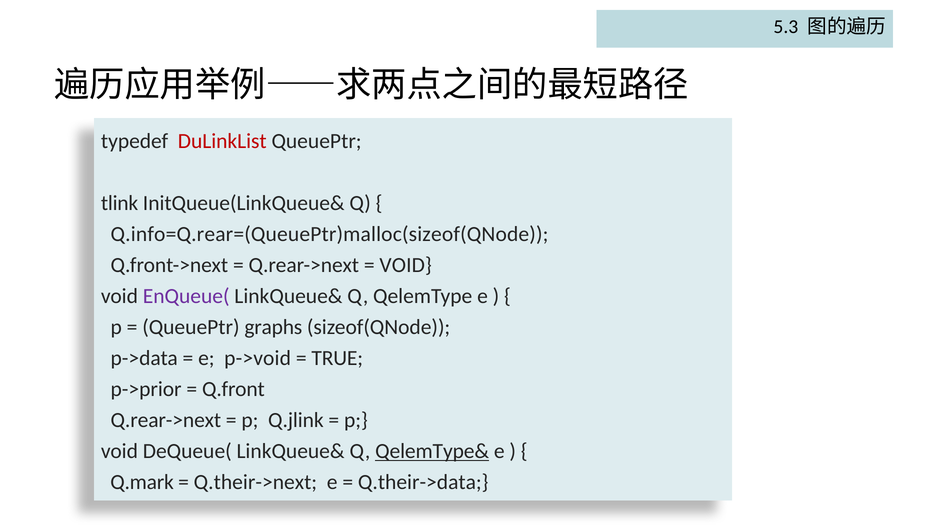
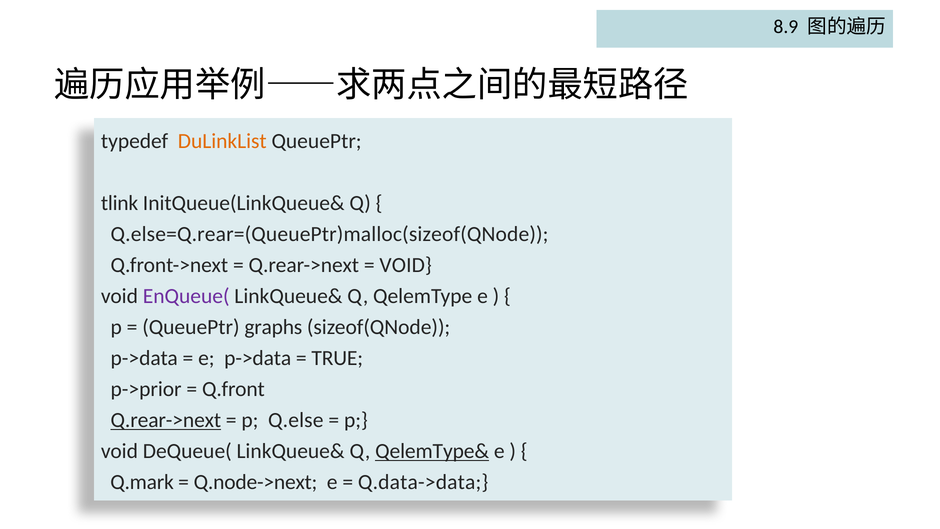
5.3: 5.3 -> 8.9 (786, 27)
DuLinkList colour: red -> orange (222, 141)
Q.info=Q.rear=(QueuePtr)malloc(sizeof(QNode: Q.info=Q.rear=(QueuePtr)malloc(sizeof(QNode -> Q.else=Q.rear=(QueuePtr)malloc(sizeof(QNode (330, 234)
e p->void: p->void -> p->data (258, 358)
Q.rear->next underline: none -> present (166, 420)
Q.jlink: Q.jlink -> Q.else (296, 420)
Q.their->next: Q.their->next -> Q.node->next (256, 482)
Q.their->data: Q.their->data -> Q.data->data (423, 482)
